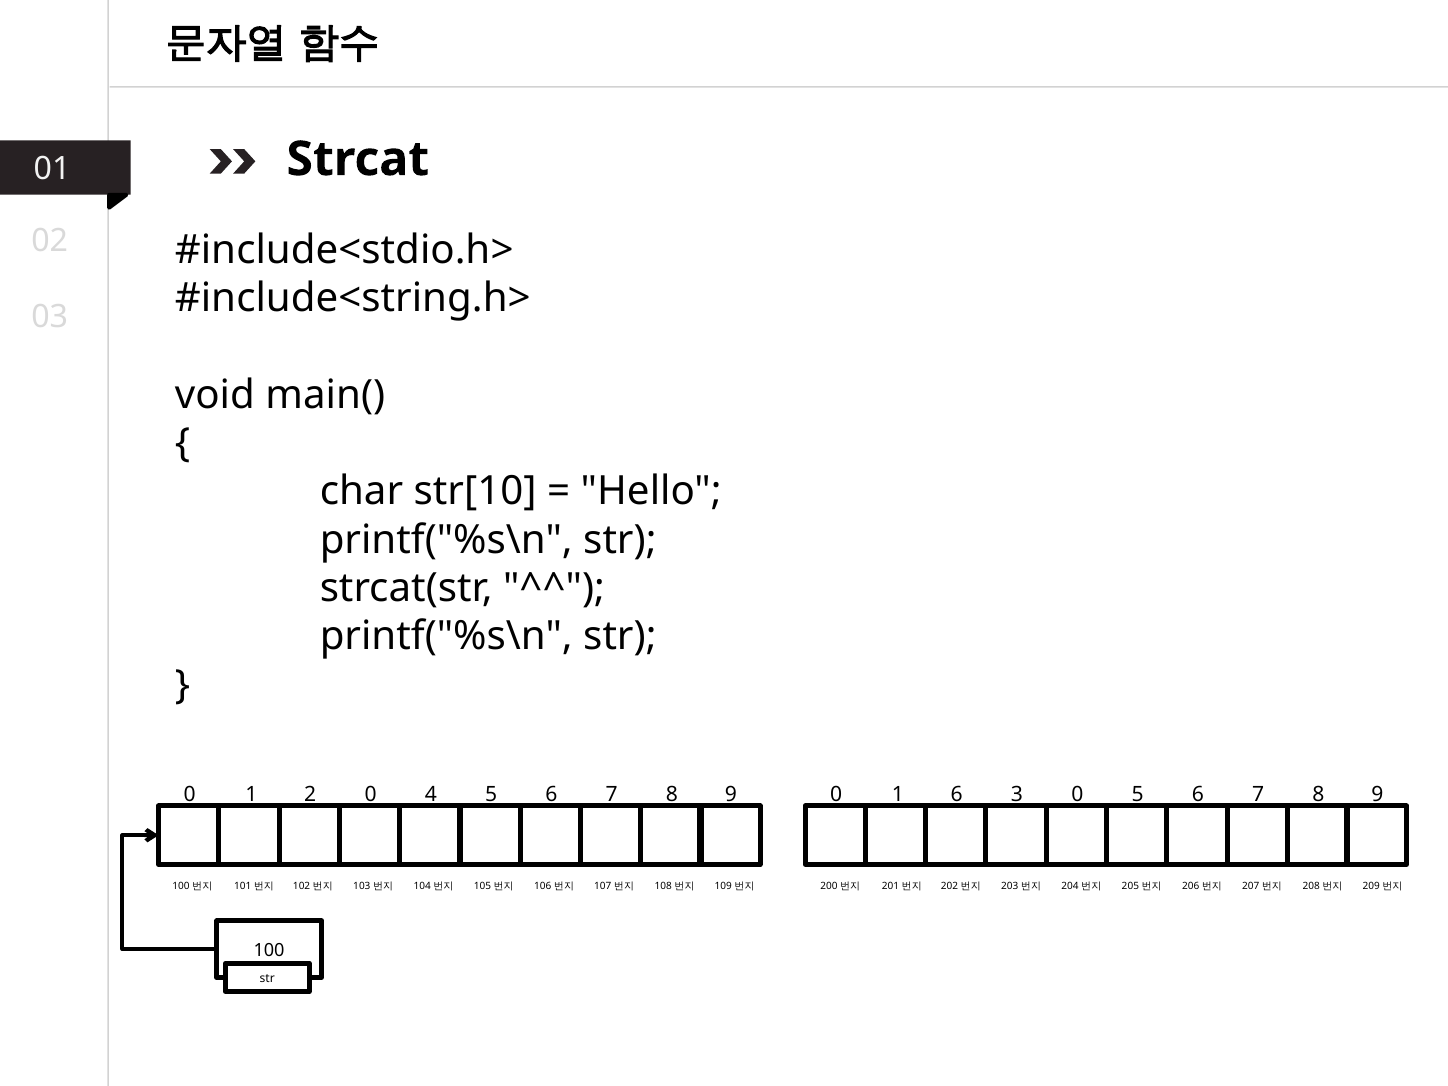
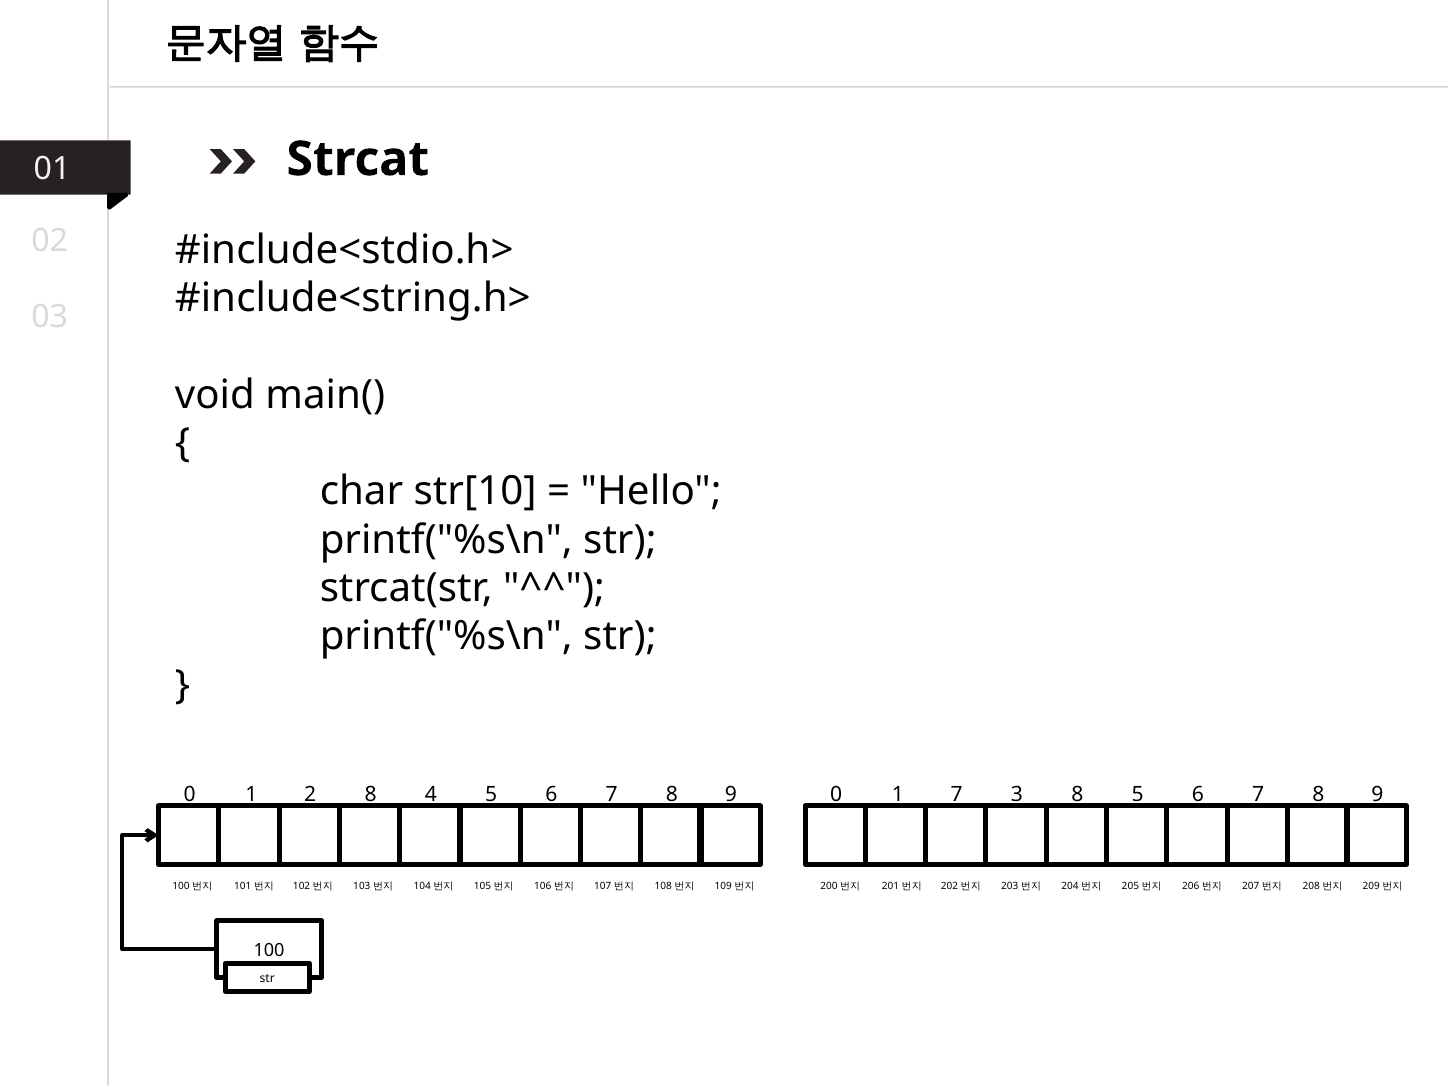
2 0: 0 -> 8 (371, 795)
1 6: 6 -> 7 (957, 795)
3 0: 0 -> 8 (1077, 795)
